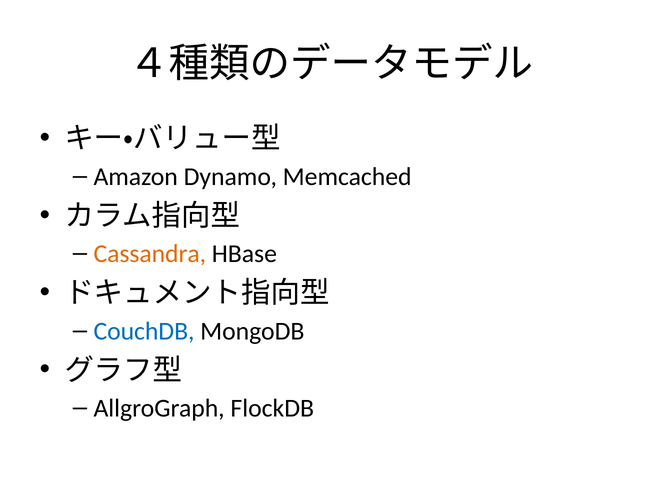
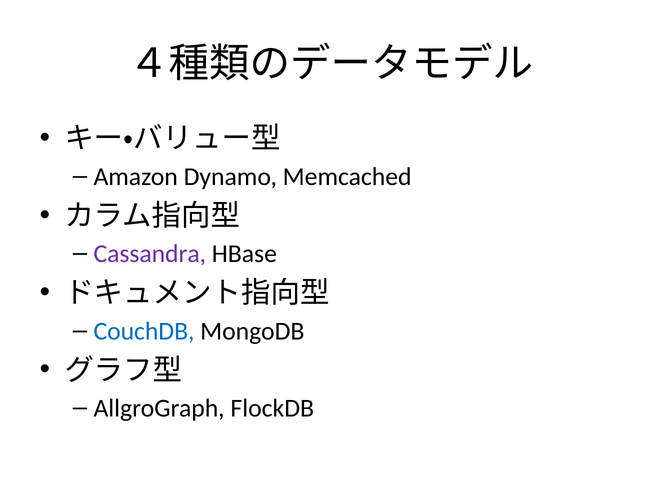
Cassandra colour: orange -> purple (150, 254)
